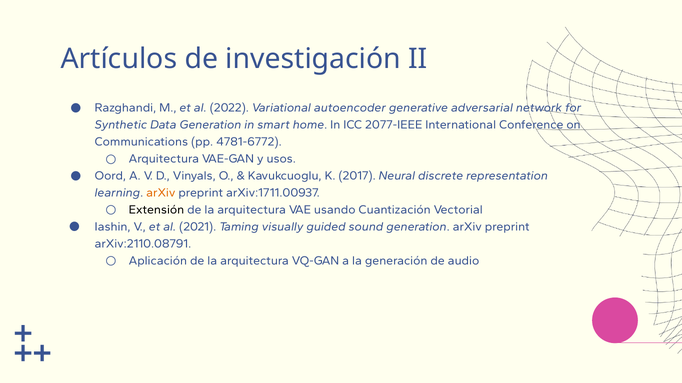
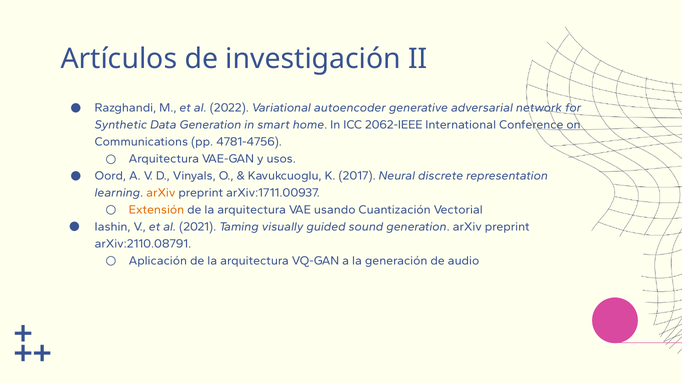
2077-IEEE: 2077-IEEE -> 2062-IEEE (394, 125)
4781-6772: 4781-6772 -> 4781-4756 (249, 142)
Extensión colour: black -> orange (156, 210)
